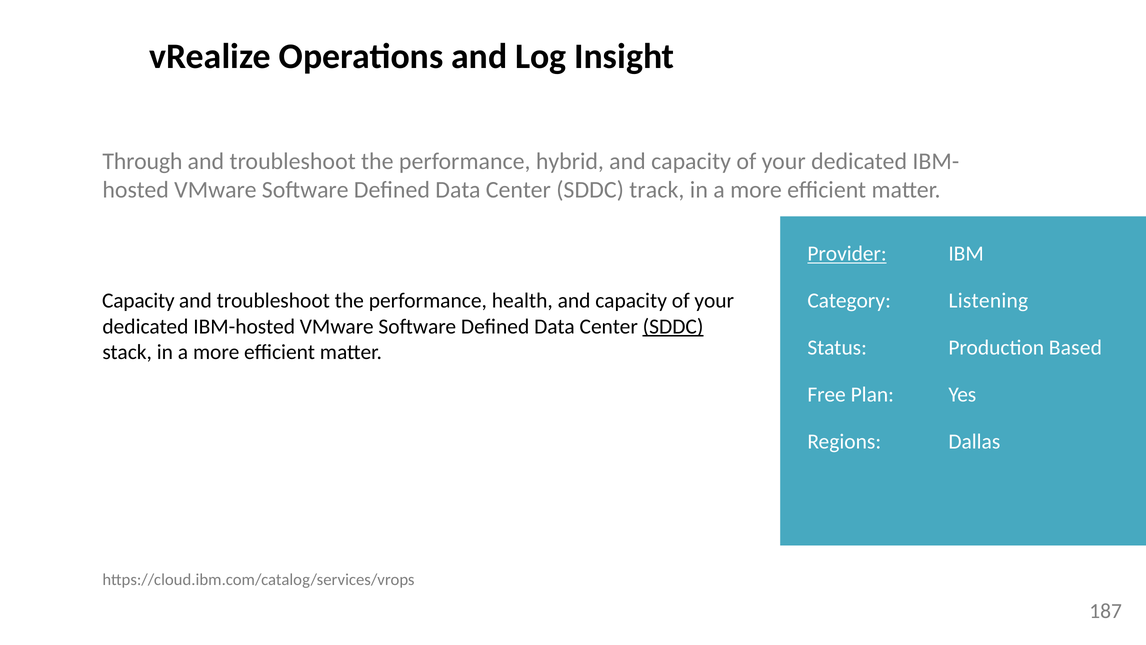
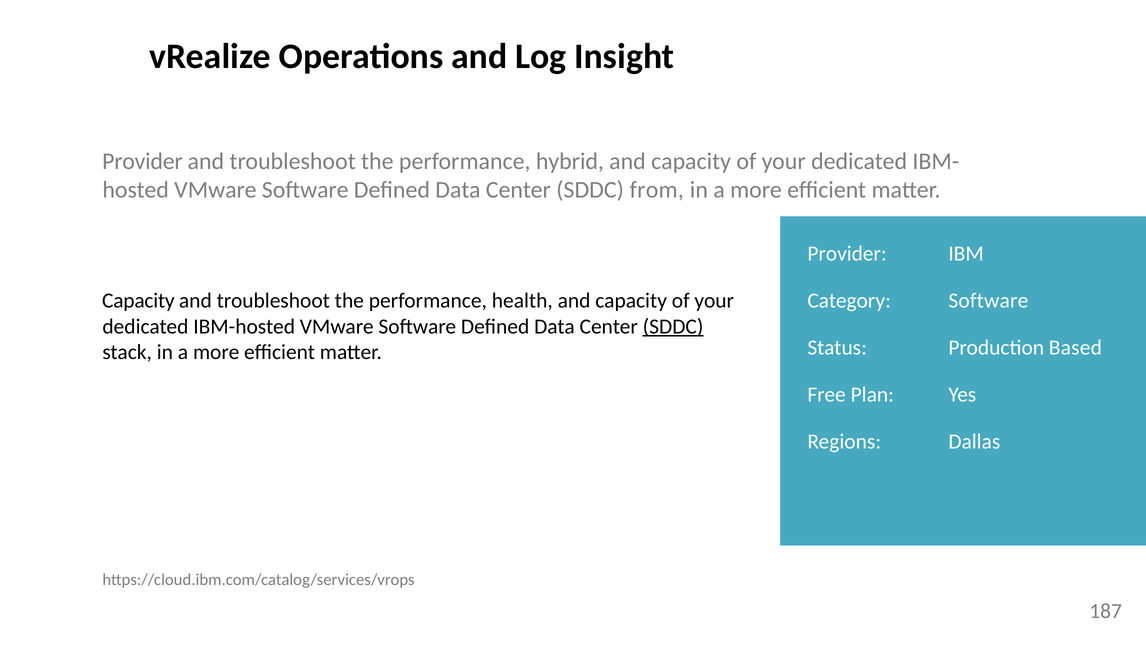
Through: Through -> Provider (142, 161)
track: track -> from (657, 190)
Provider underline: present -> none (847, 254)
Category Listening: Listening -> Software (988, 301)
